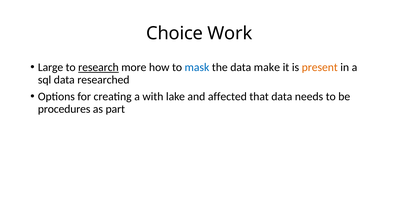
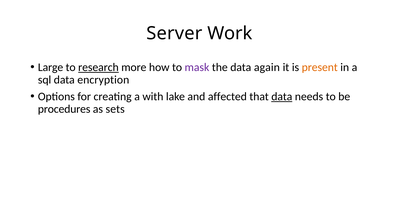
Choice: Choice -> Server (174, 34)
mask colour: blue -> purple (197, 67)
make: make -> again (267, 67)
researched: researched -> encryption (103, 80)
data underline: none -> present (282, 97)
part: part -> sets (115, 109)
